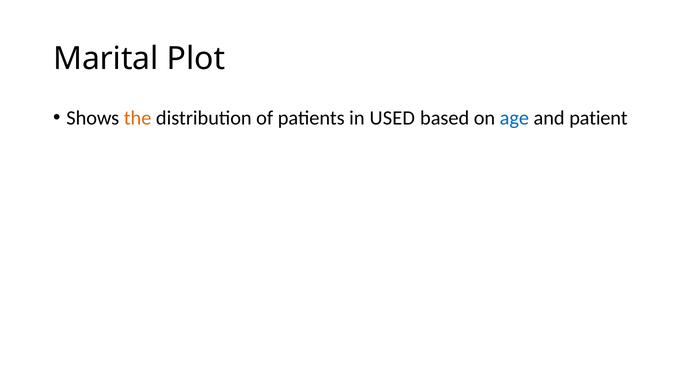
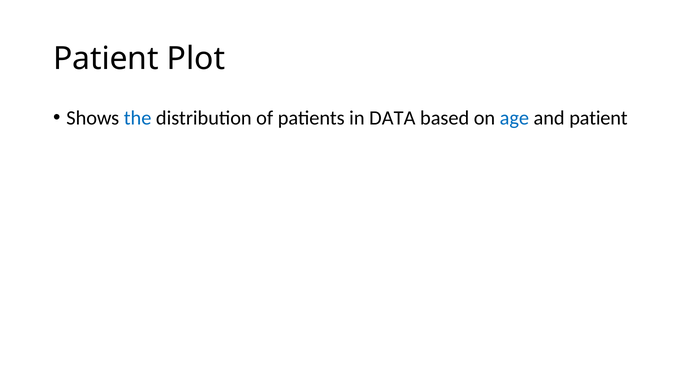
Marital: Marital -> Patient (106, 59)
the colour: orange -> blue (138, 118)
USED: USED -> DATA (392, 118)
